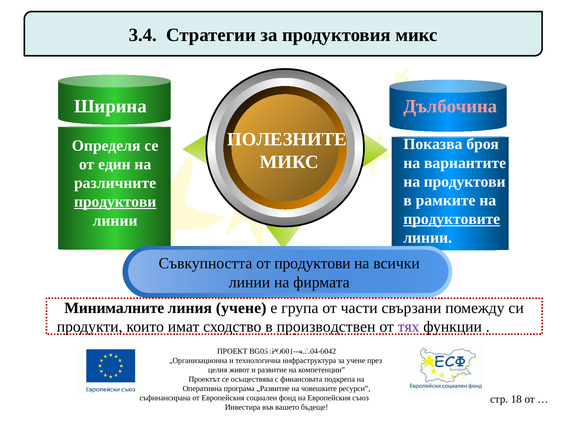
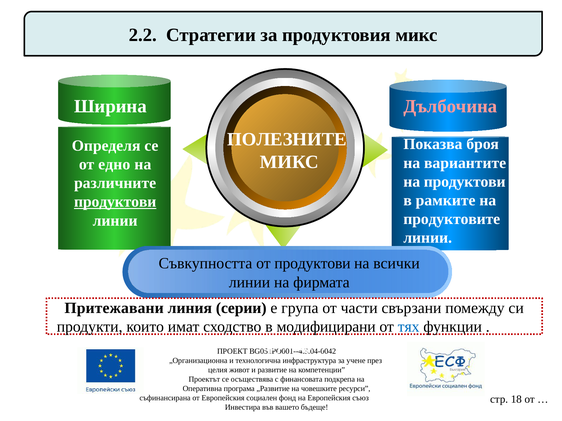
3.4: 3.4 -> 2.2 (143, 35)
един: един -> едно (114, 165)
продуктовите underline: present -> none (452, 219)
Минималните: Минималните -> Притежавани (114, 308)
линия учене: учене -> серии (241, 308)
производствен: производствен -> модифицирани (326, 327)
тях colour: purple -> blue (409, 327)
